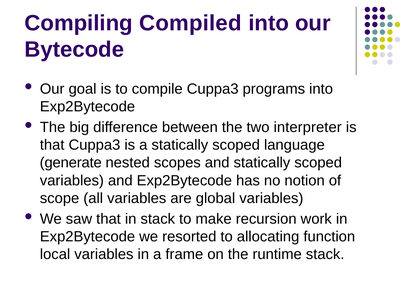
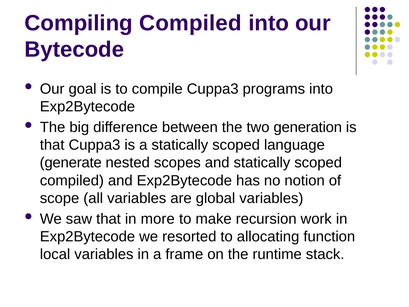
interpreter: interpreter -> generation (308, 127)
variables: variables -> compiled (72, 180)
in stack: stack -> more (158, 219)
